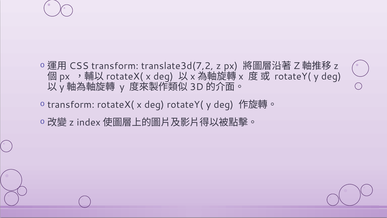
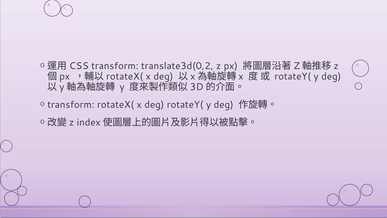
translate3d(7,2: translate3d(7,2 -> translate3d(0,2 (177, 66)
